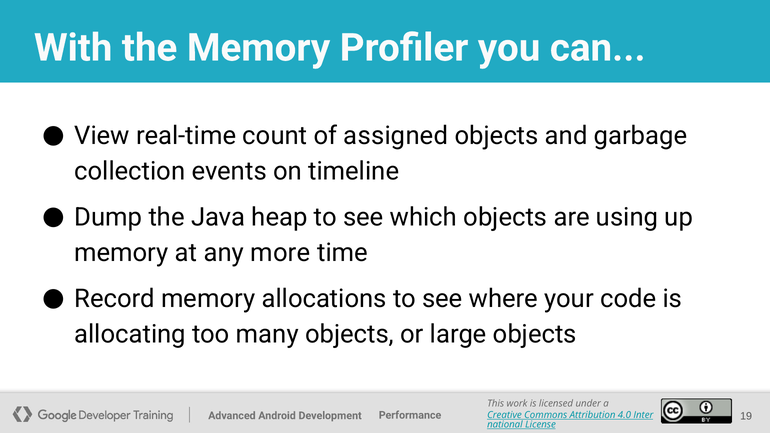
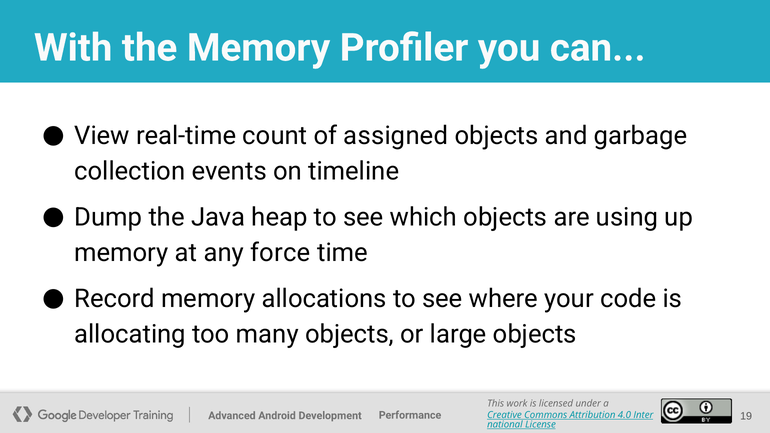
more: more -> force (280, 253)
